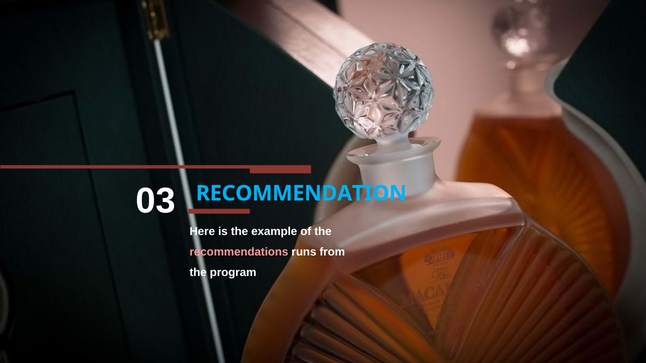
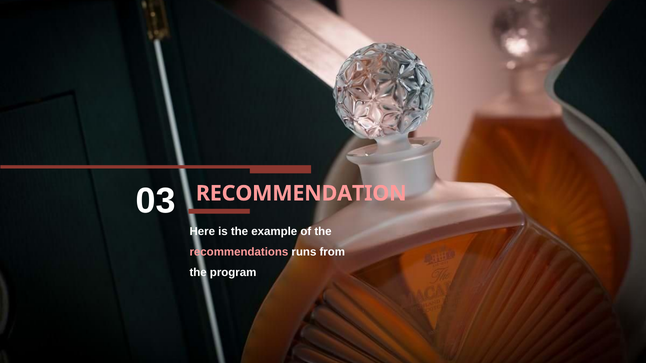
RECOMMENDATION colour: light blue -> pink (301, 194)
